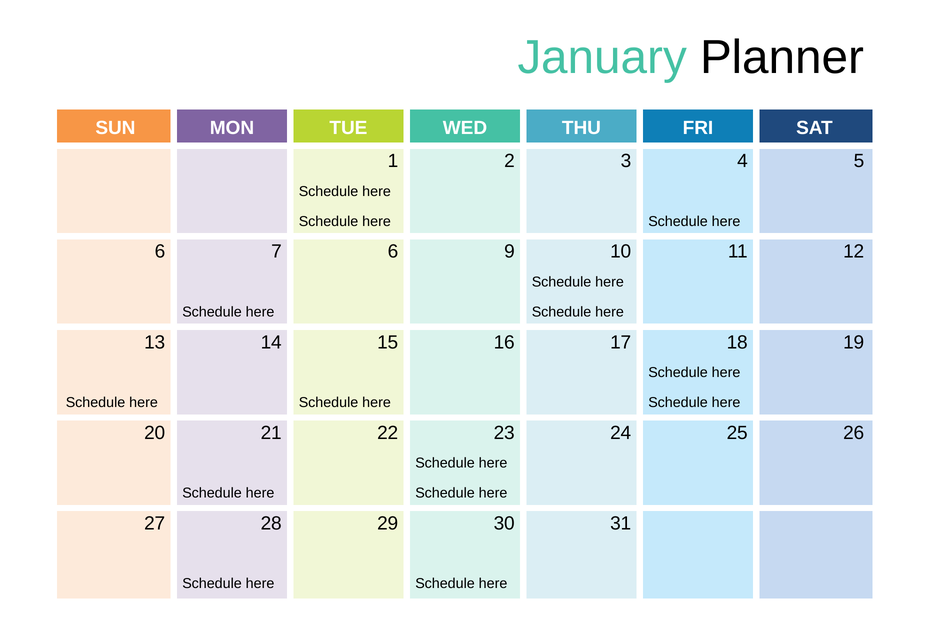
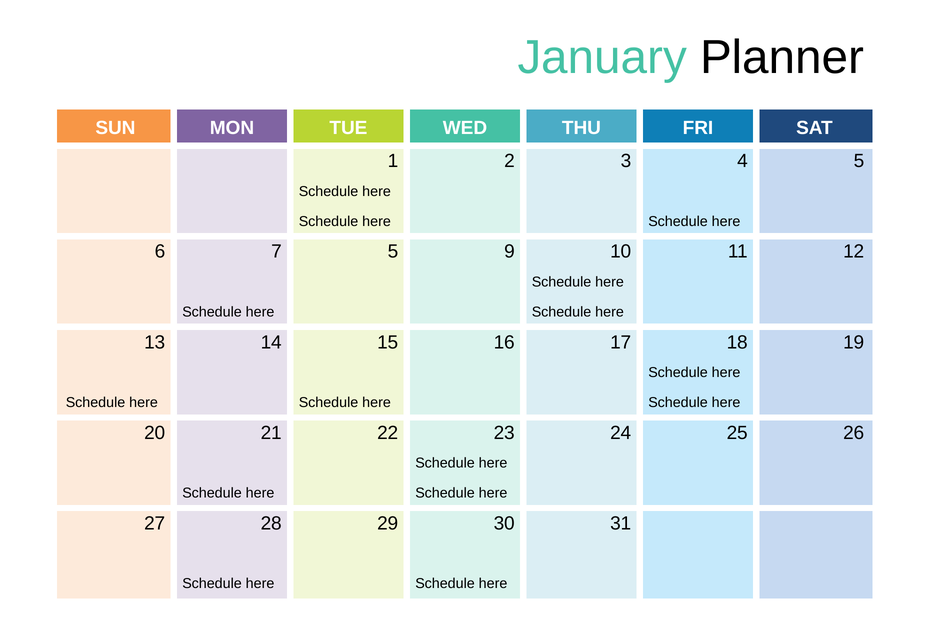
7 6: 6 -> 5 (393, 252)
